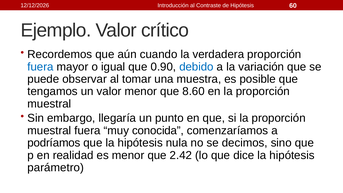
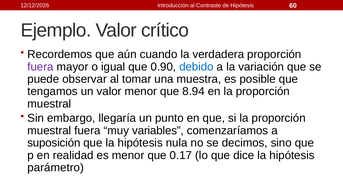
fuera colour: blue -> purple (40, 67)
8.60: 8.60 -> 8.94 (194, 91)
conocida: conocida -> variables (158, 131)
podríamos: podríamos -> suposición (54, 143)
2.42: 2.42 -> 0.17 (181, 155)
